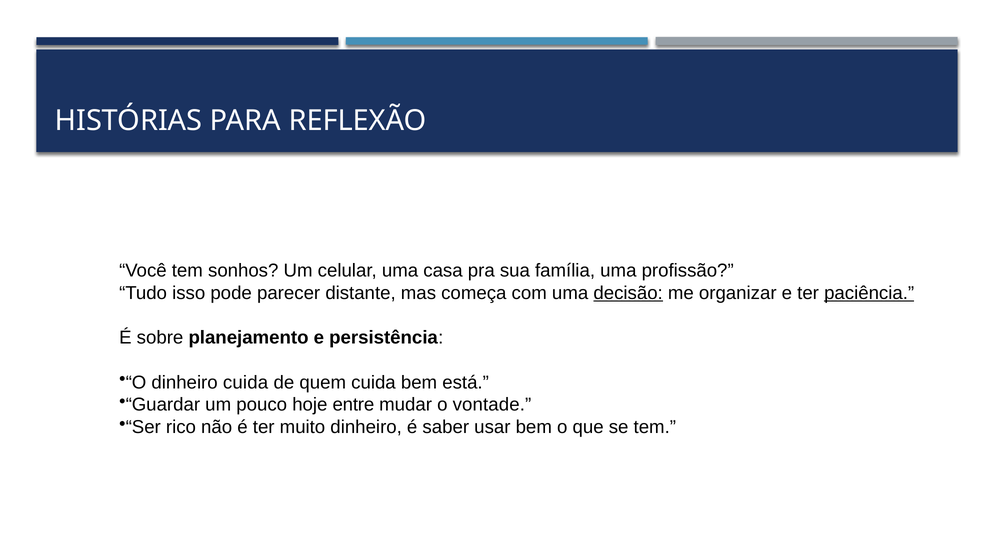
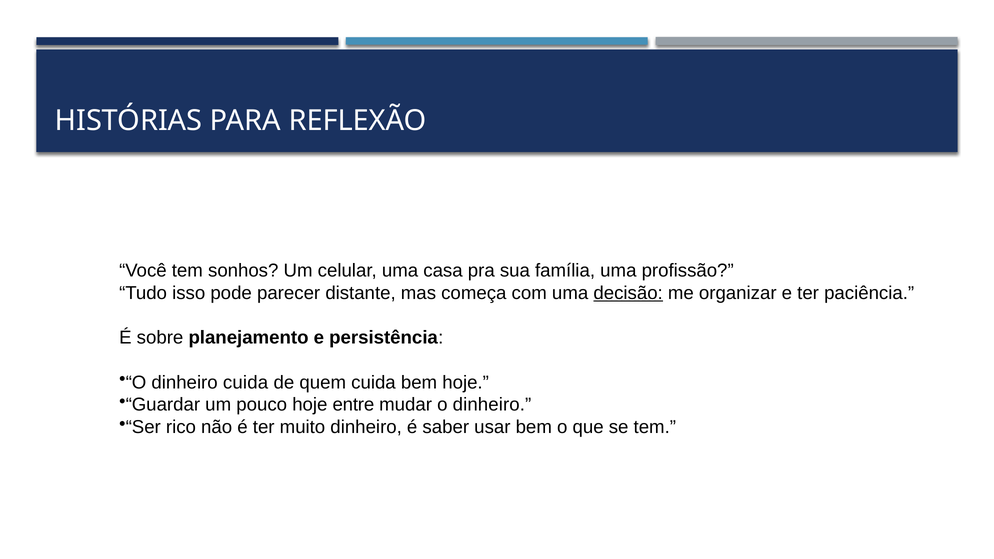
paciência underline: present -> none (869, 293)
bem está: está -> hoje (466, 382)
o vontade: vontade -> dinheiro (492, 405)
